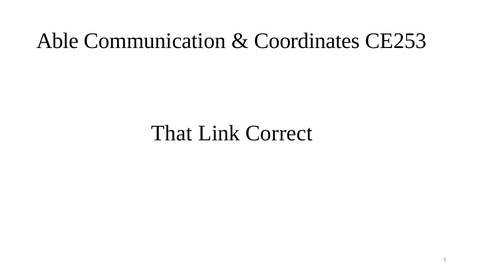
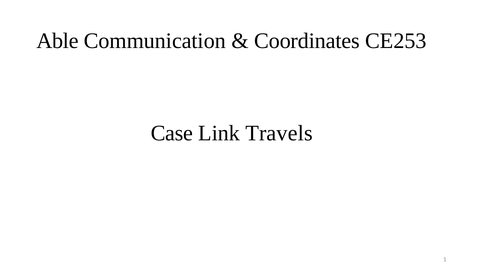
That: That -> Case (172, 133)
Correct: Correct -> Travels (279, 133)
